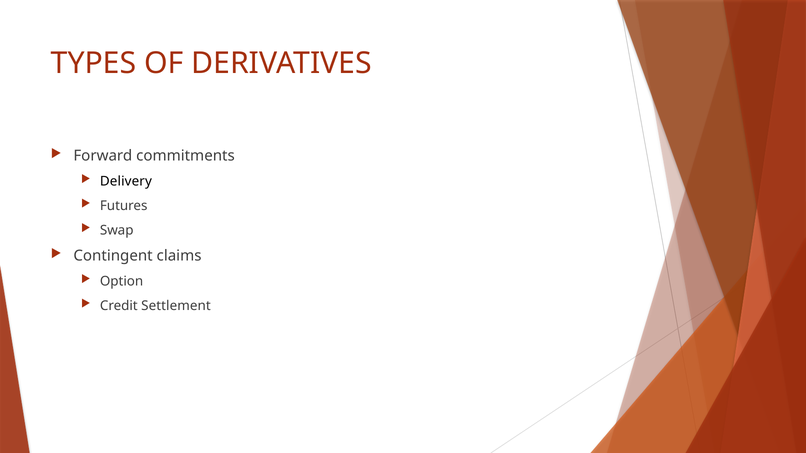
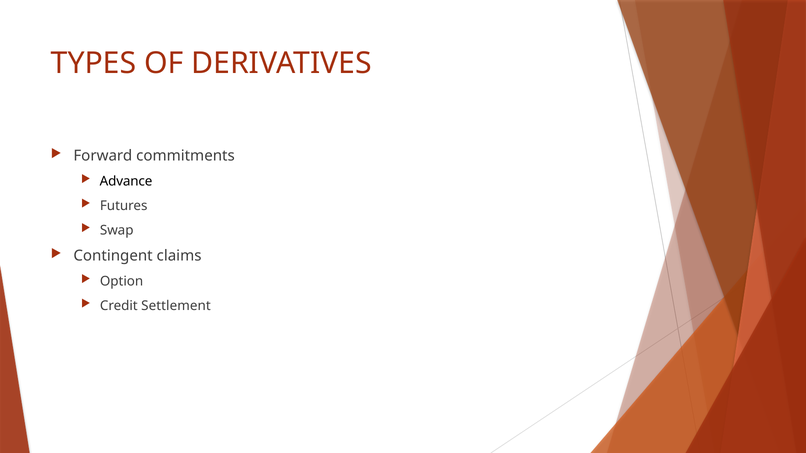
Delivery: Delivery -> Advance (126, 181)
